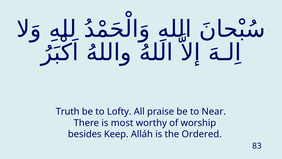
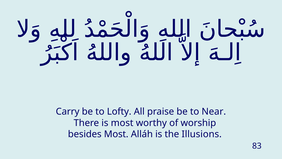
Truth: Truth -> Carry (68, 111)
besides Keep: Keep -> Most (116, 134)
Ordered: Ordered -> Illusions (202, 134)
